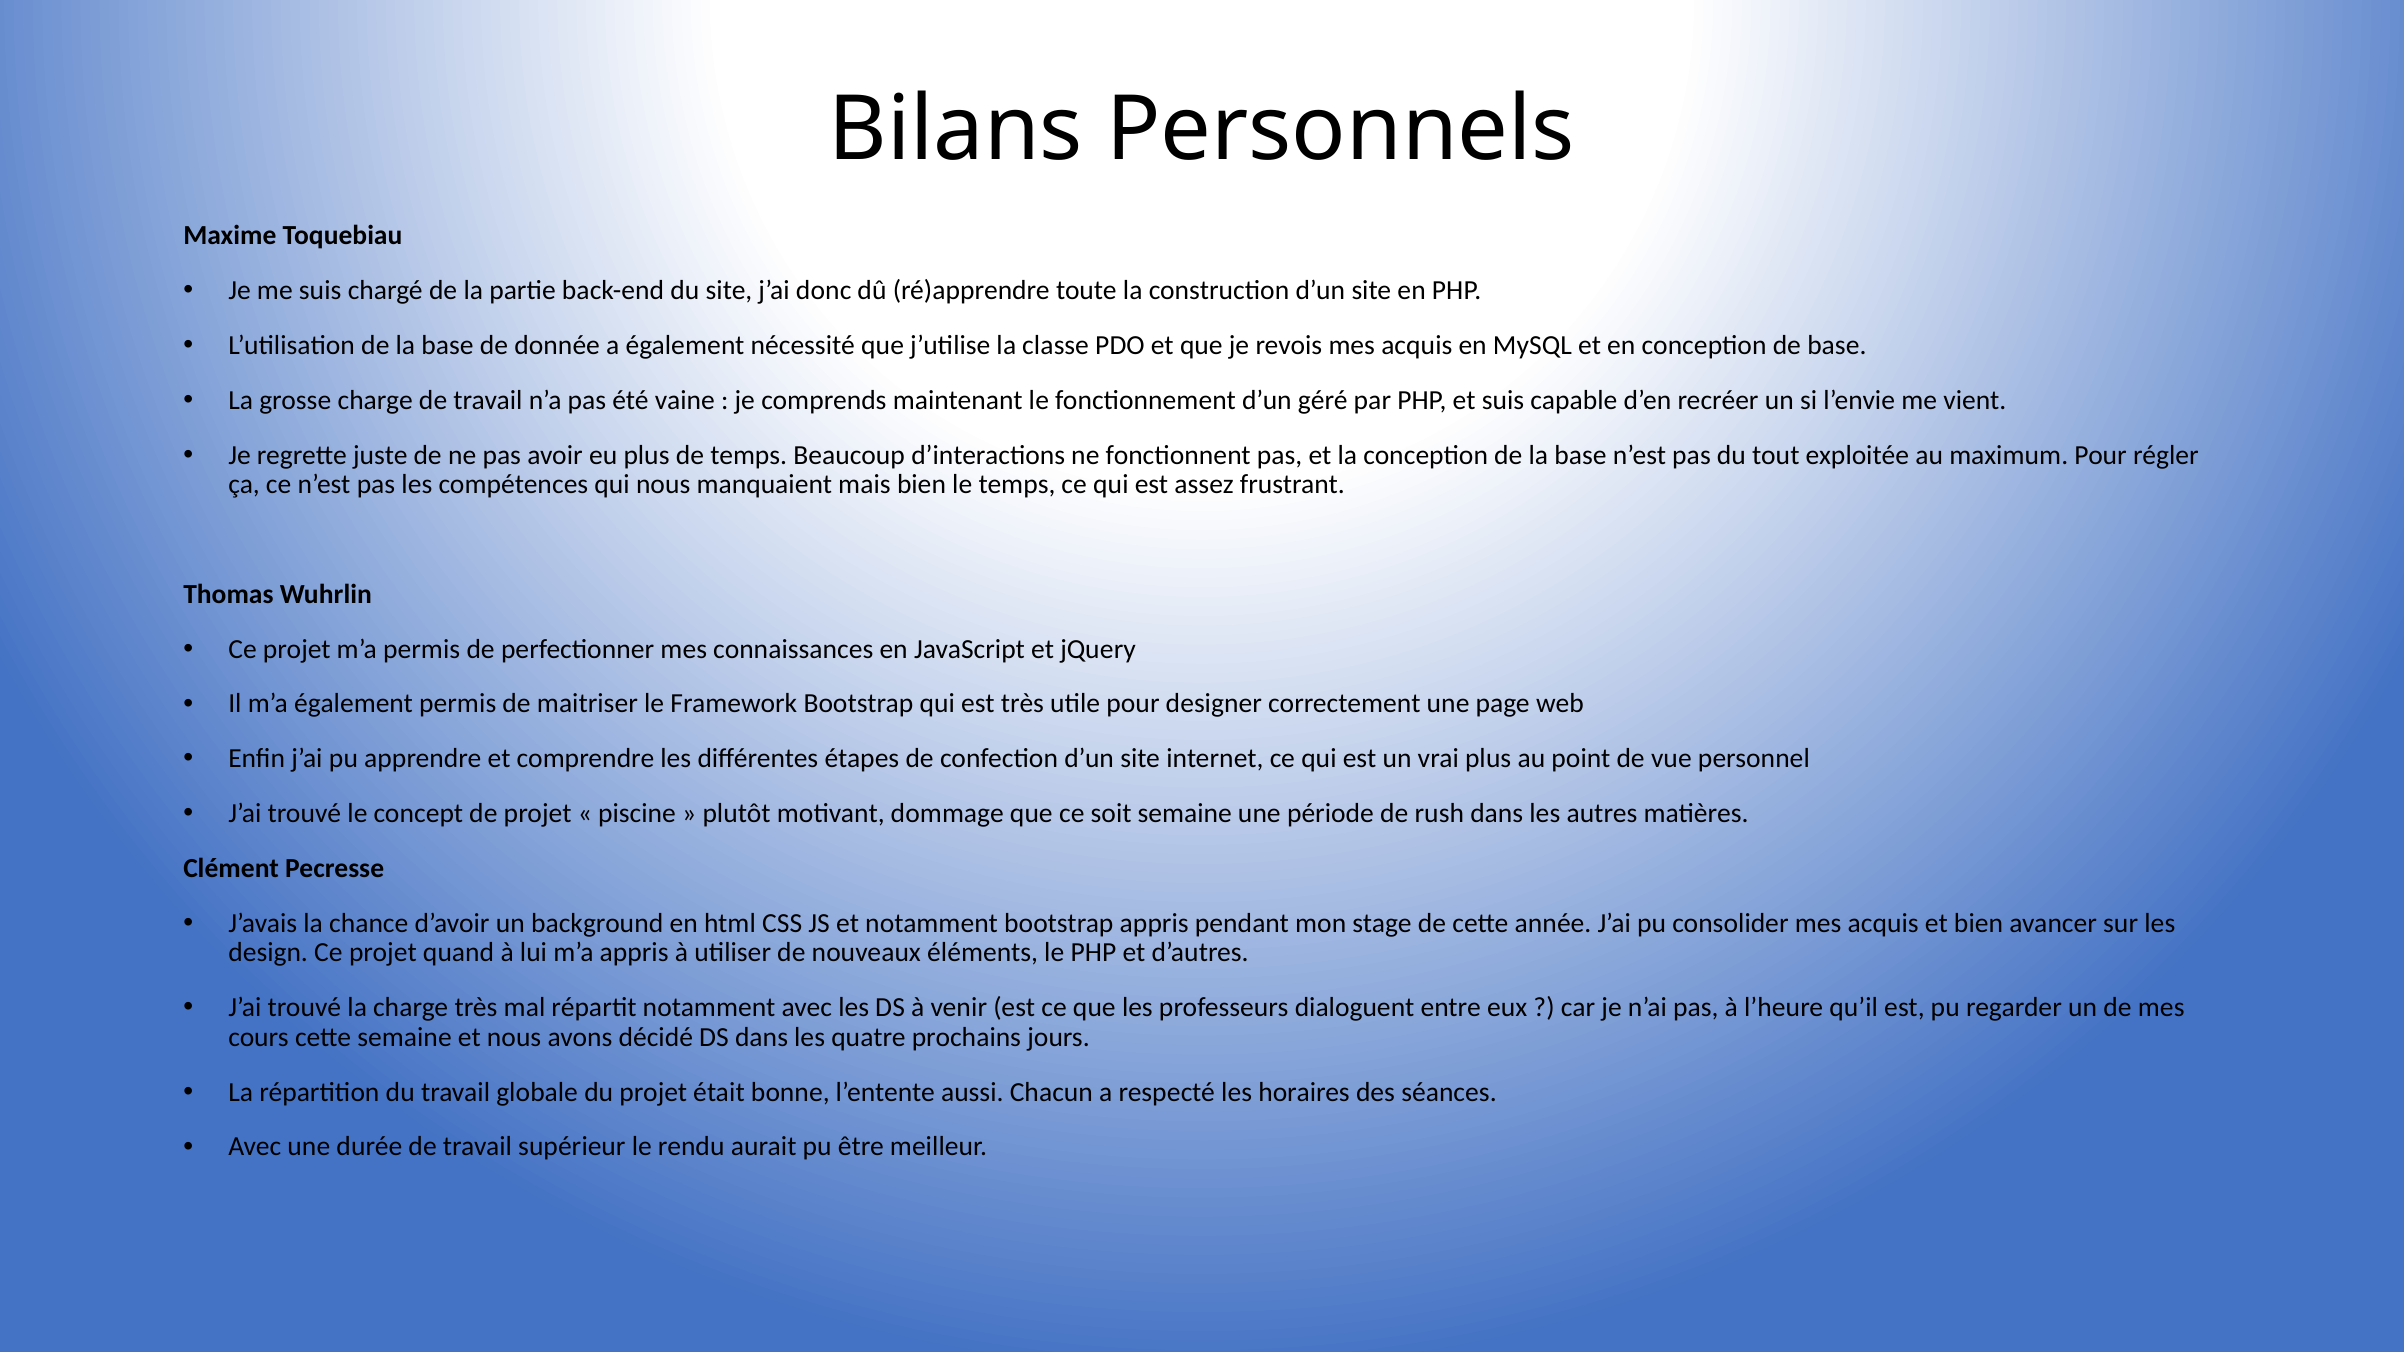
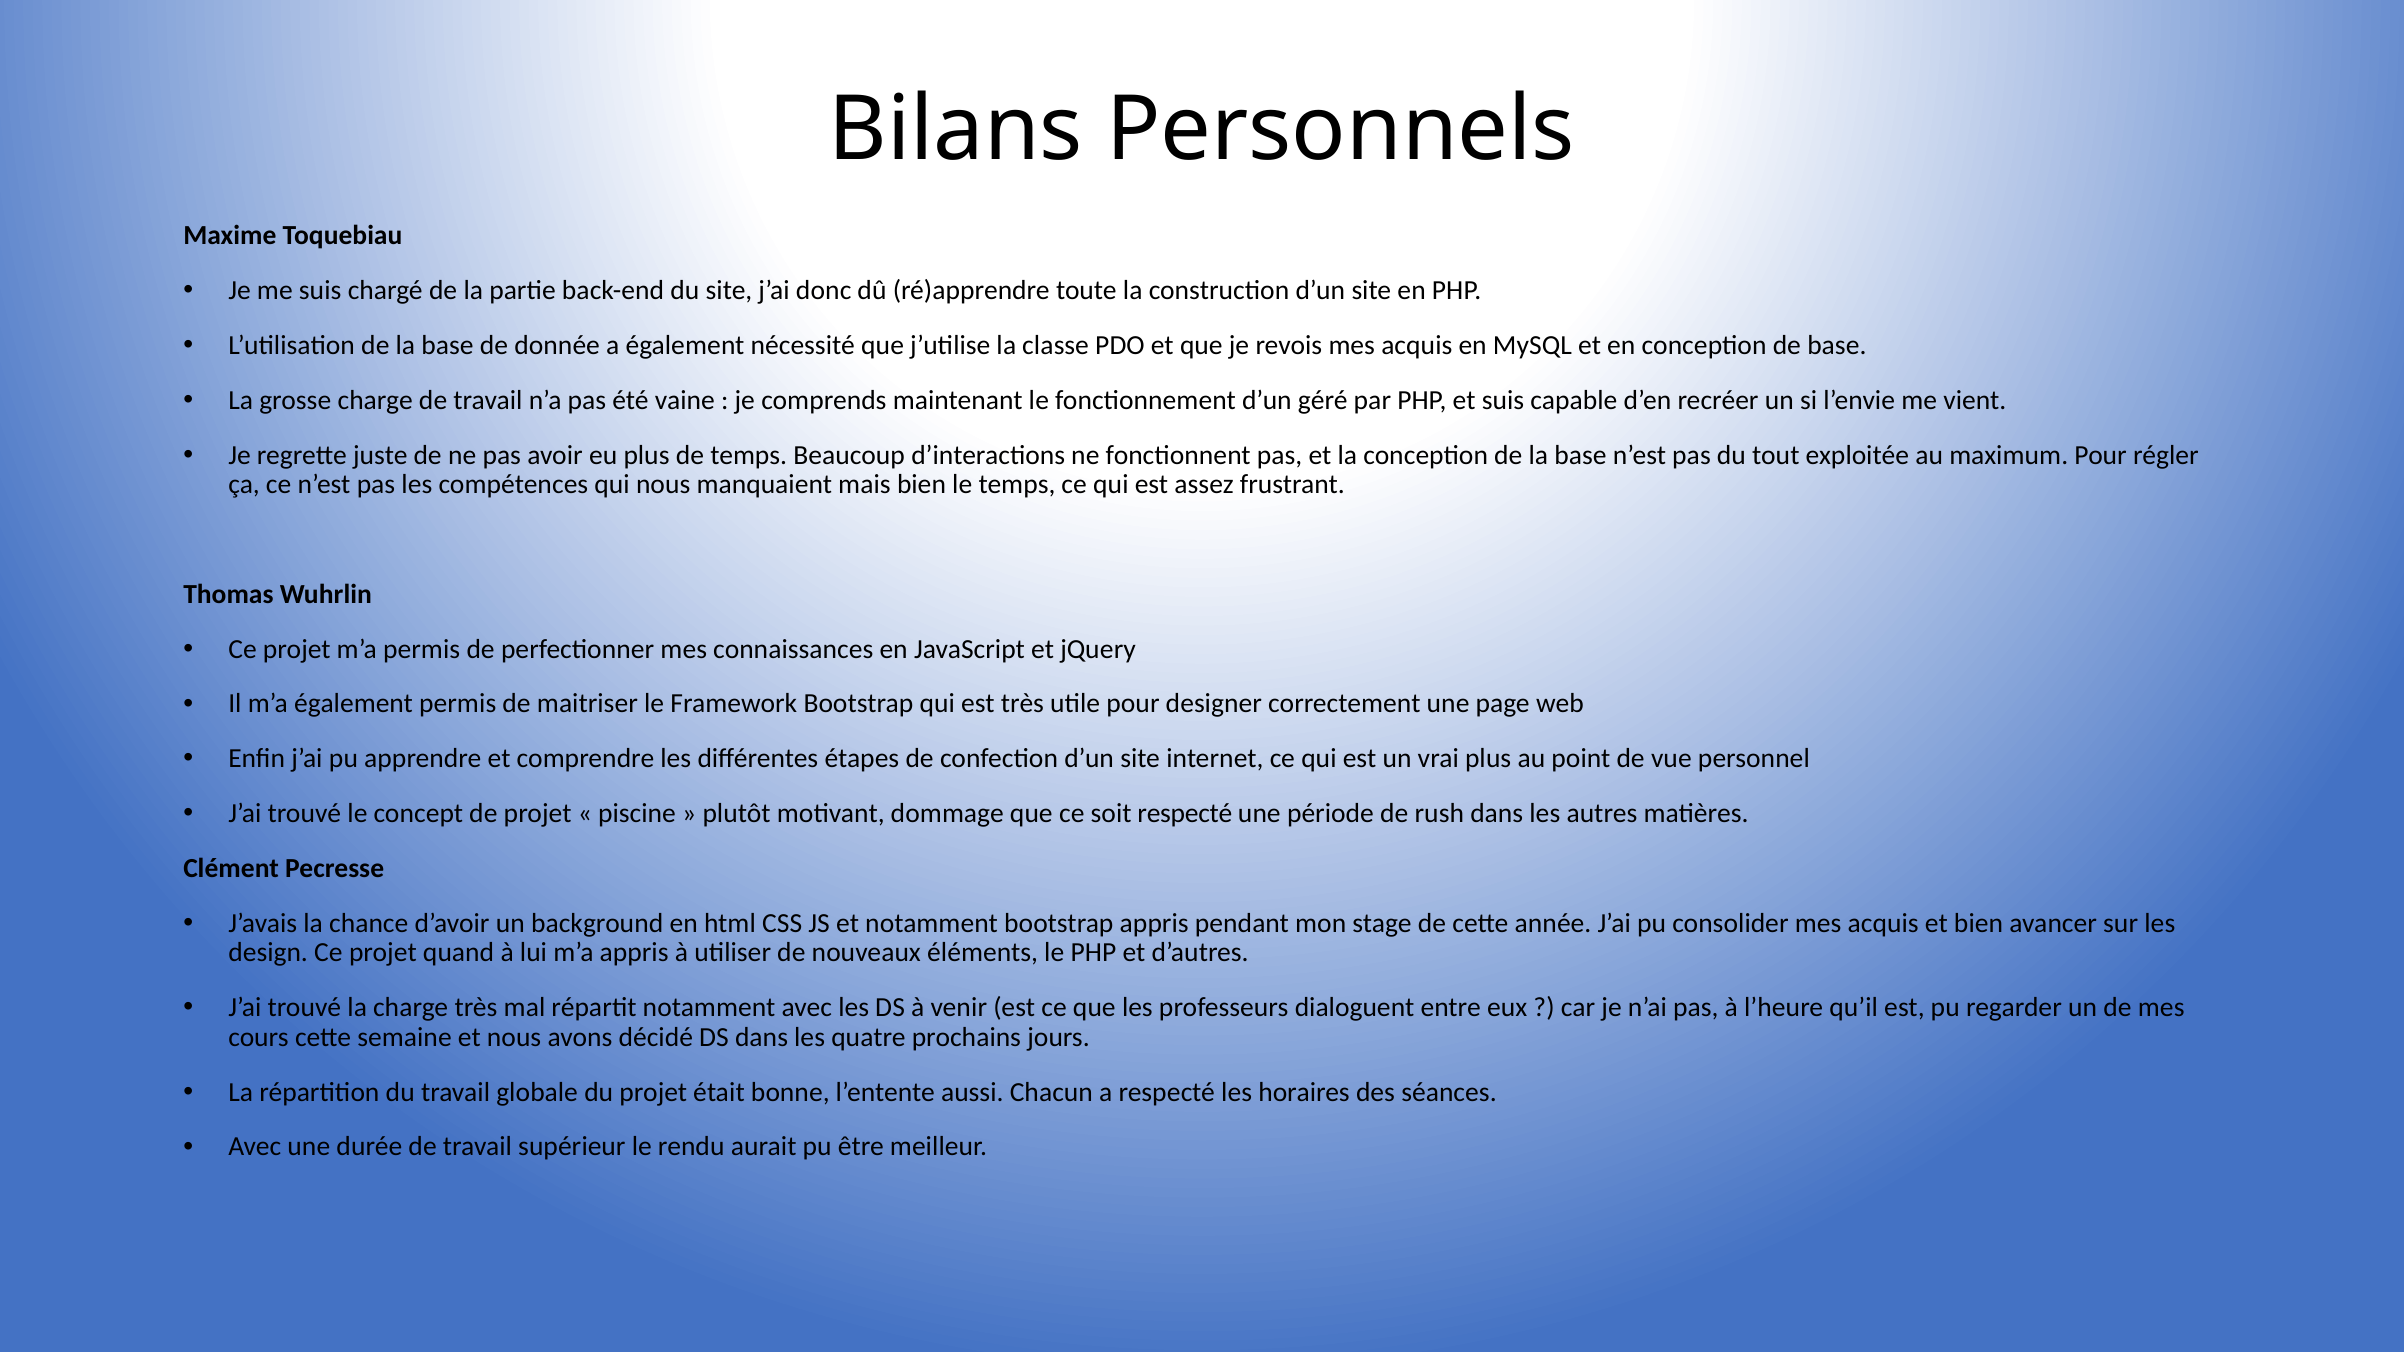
soit semaine: semaine -> respecté (1185, 814)
